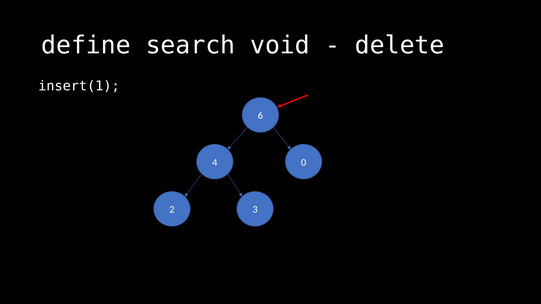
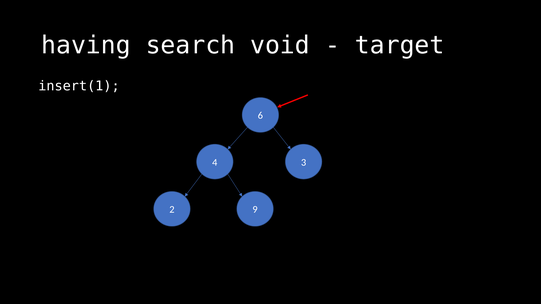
define: define -> having (86, 45)
delete: delete -> target (400, 45)
0: 0 -> 3 (304, 162)
3: 3 -> 9 (255, 210)
